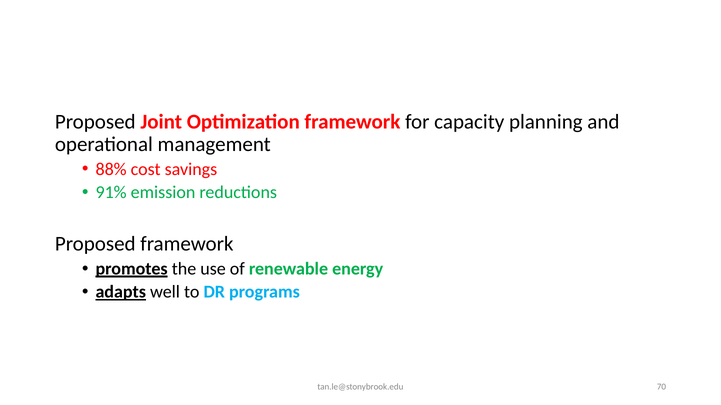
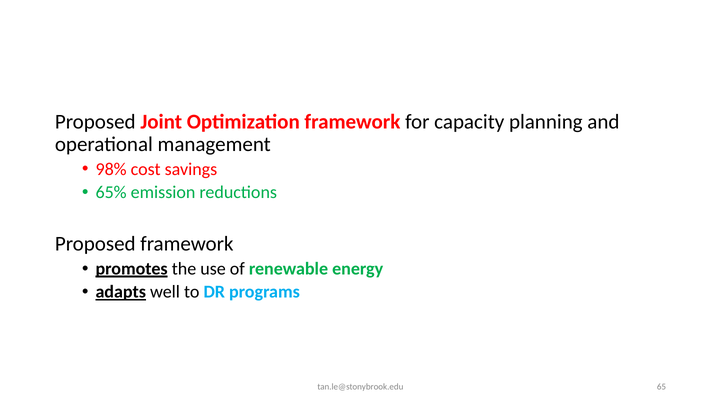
88%: 88% -> 98% (111, 169)
91%: 91% -> 65% (111, 193)
70: 70 -> 65 (661, 387)
